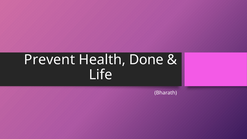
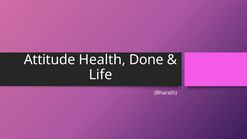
Prevent: Prevent -> Attitude (50, 60)
